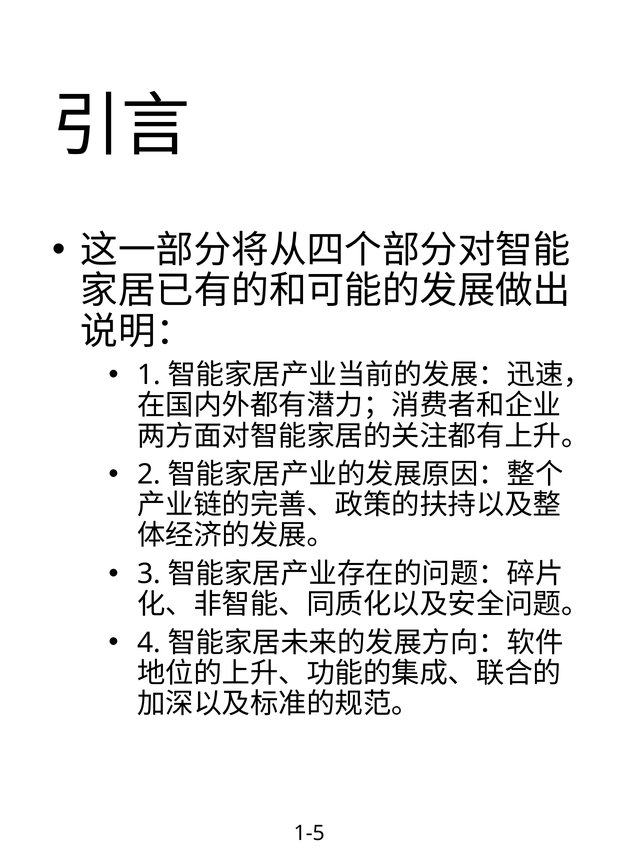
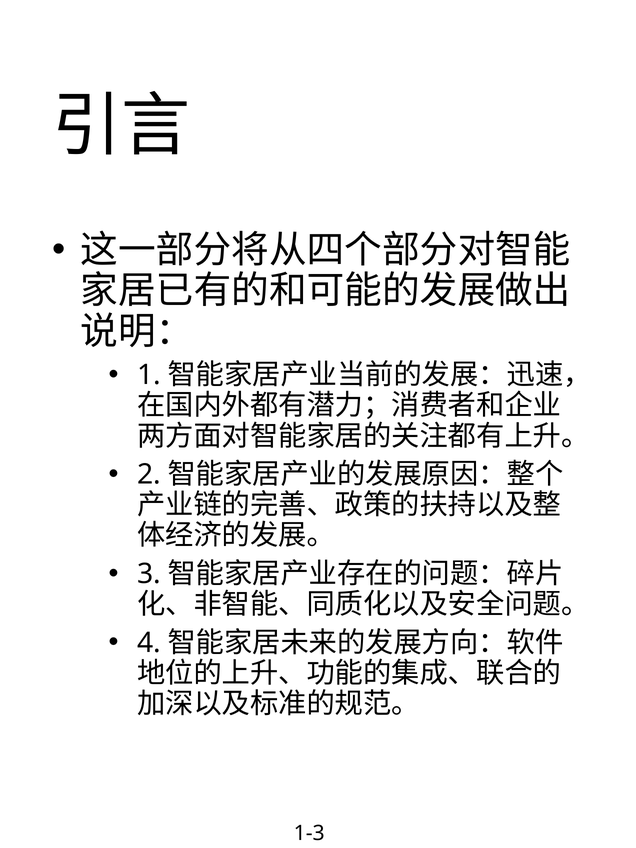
1-5: 1-5 -> 1-3 (309, 833)
